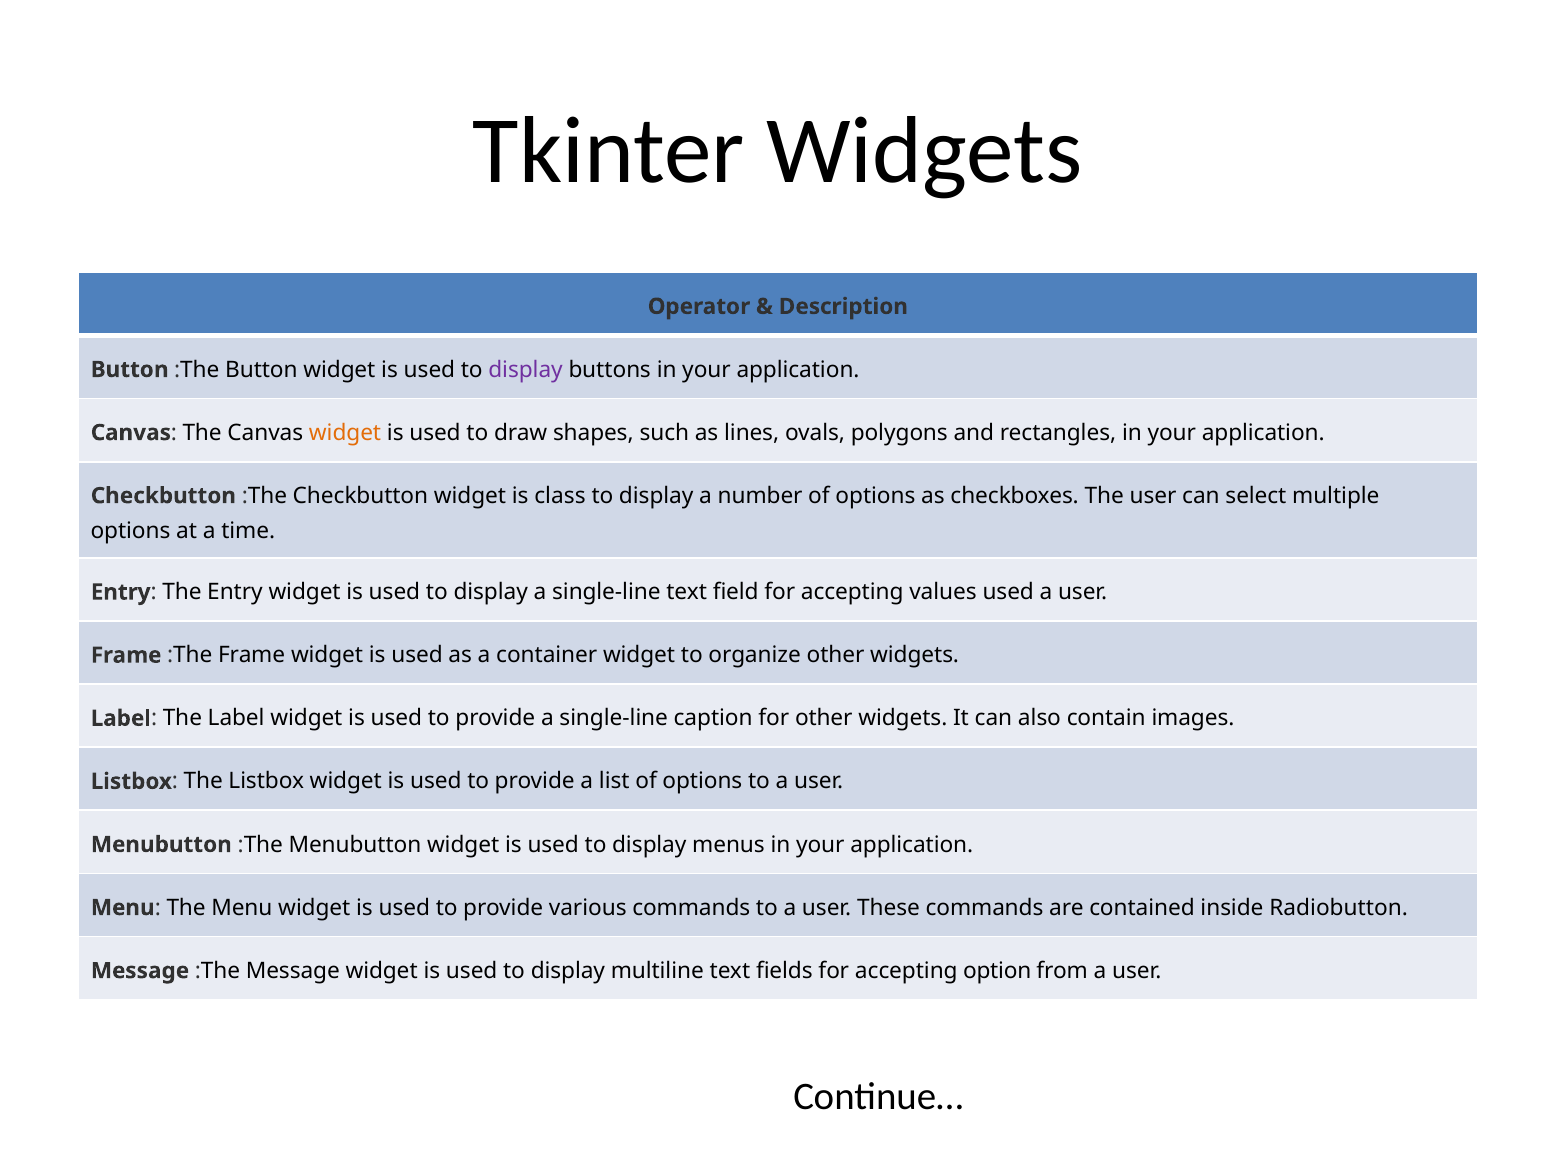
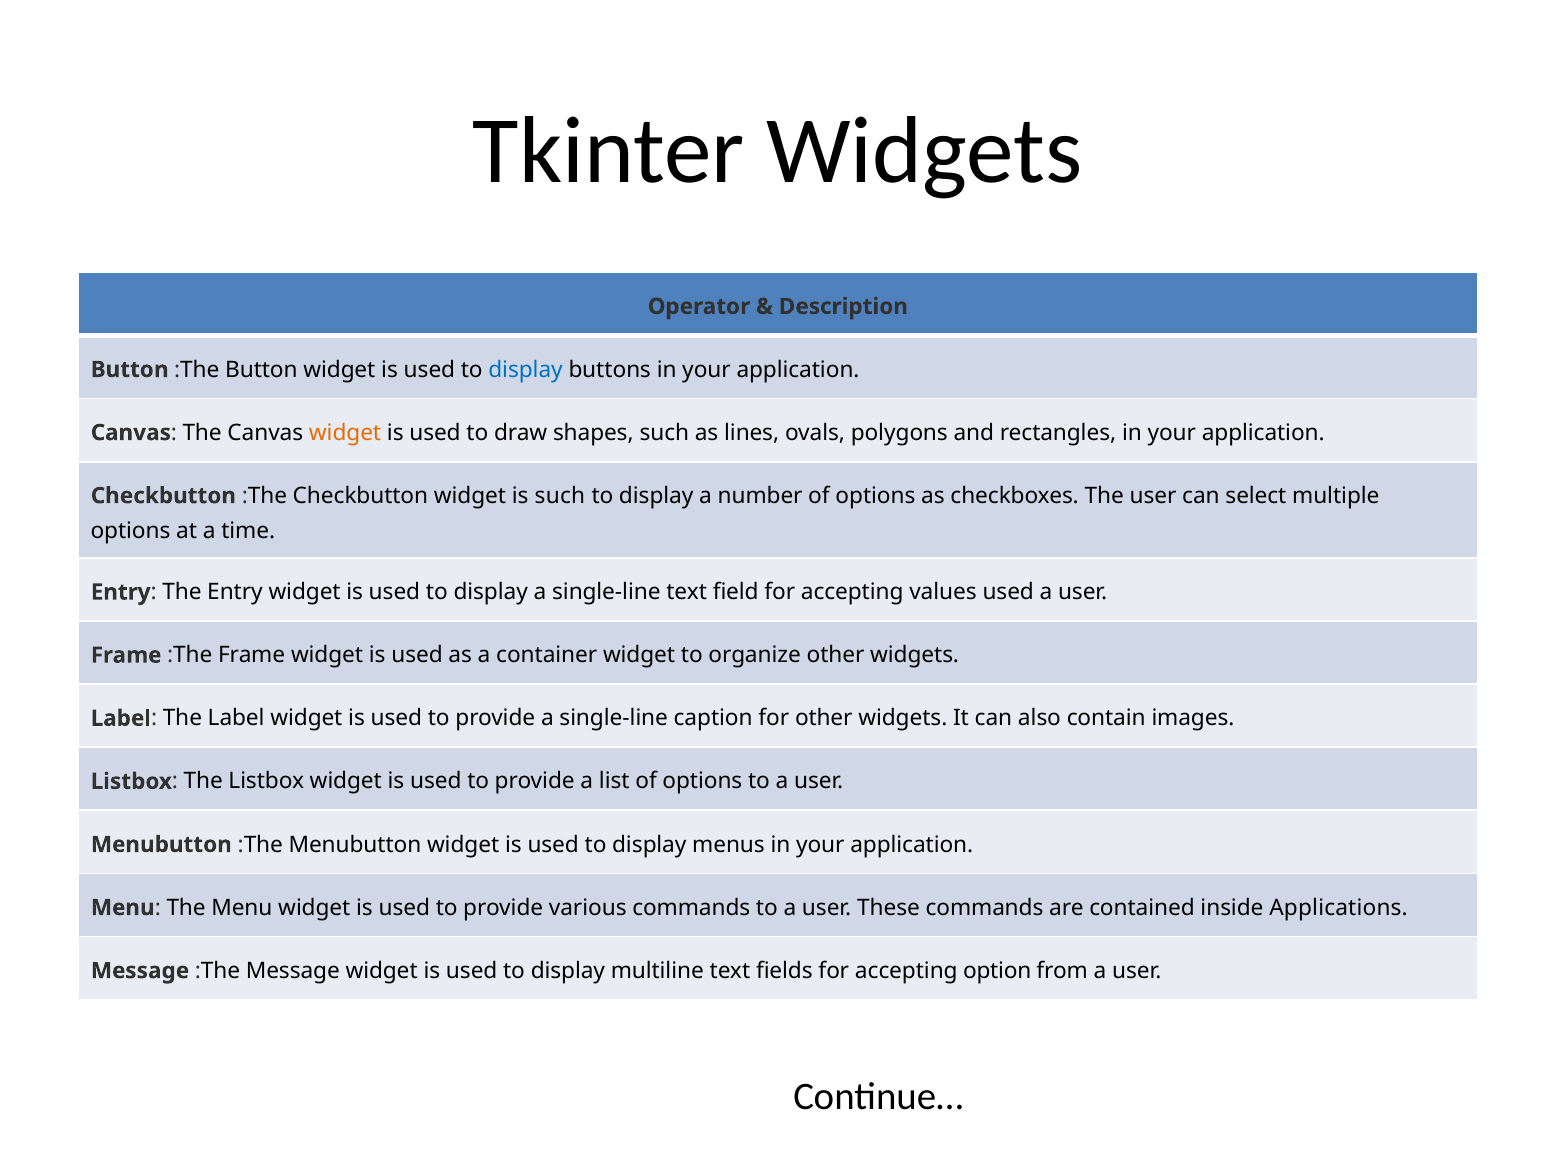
display colour: purple -> blue (526, 370)
is class: class -> such (560, 496)
Radiobutton: Radiobutton -> Applications (1339, 908)
